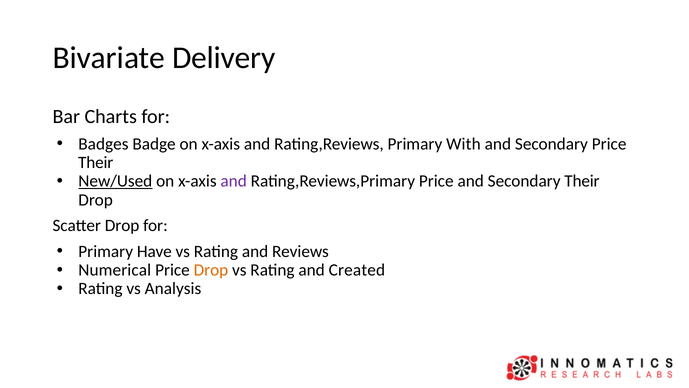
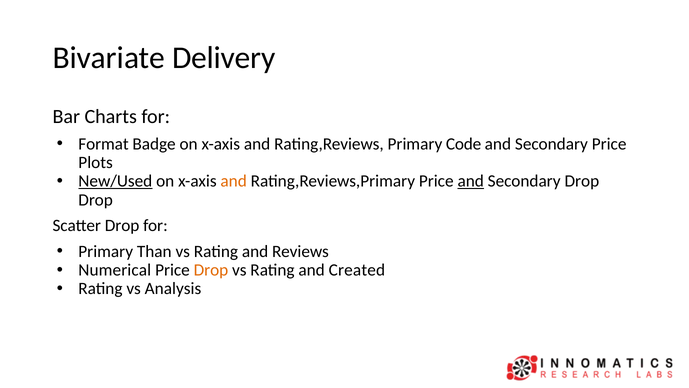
Badges: Badges -> Format (104, 144)
With: With -> Code (464, 144)
Their: Their -> Plots (96, 162)
and colour: purple -> orange (234, 181)
and underline: none -> present (471, 181)
Secondary Their: Their -> Drop (582, 181)
Have: Have -> Than (154, 251)
